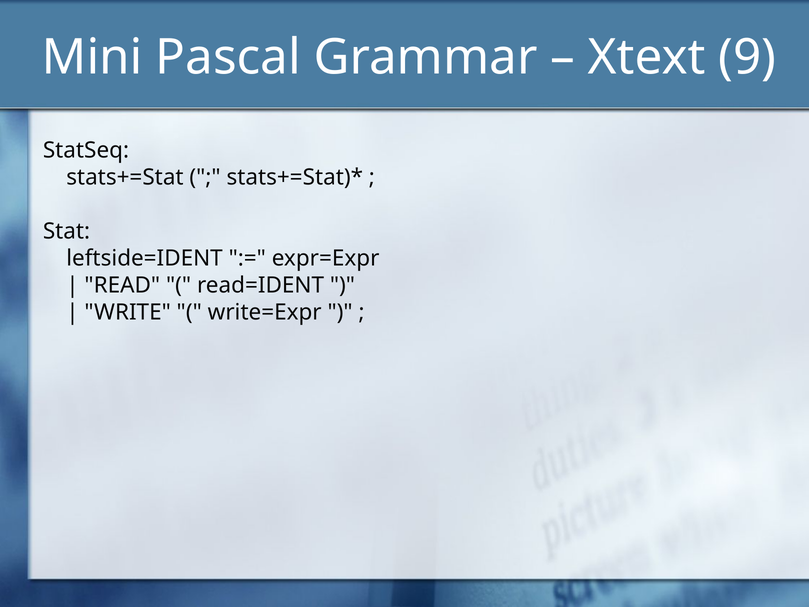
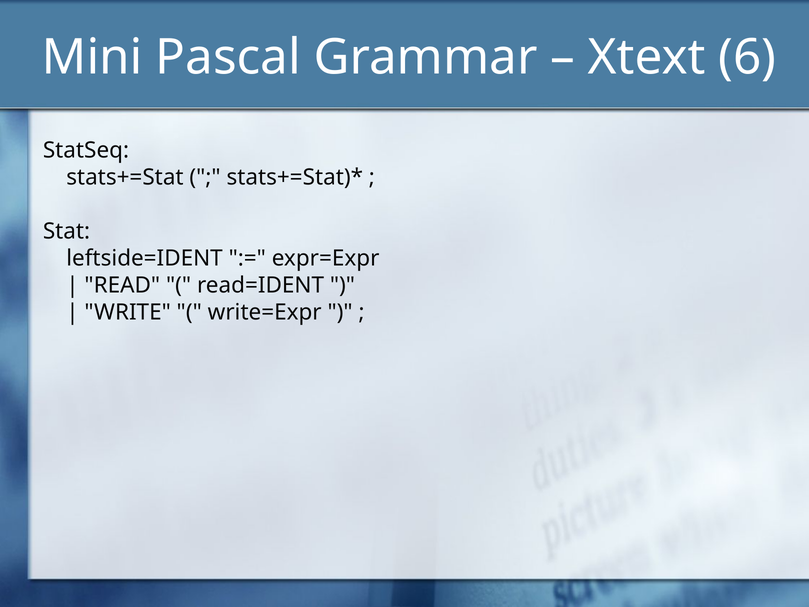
9: 9 -> 6 (747, 57)
